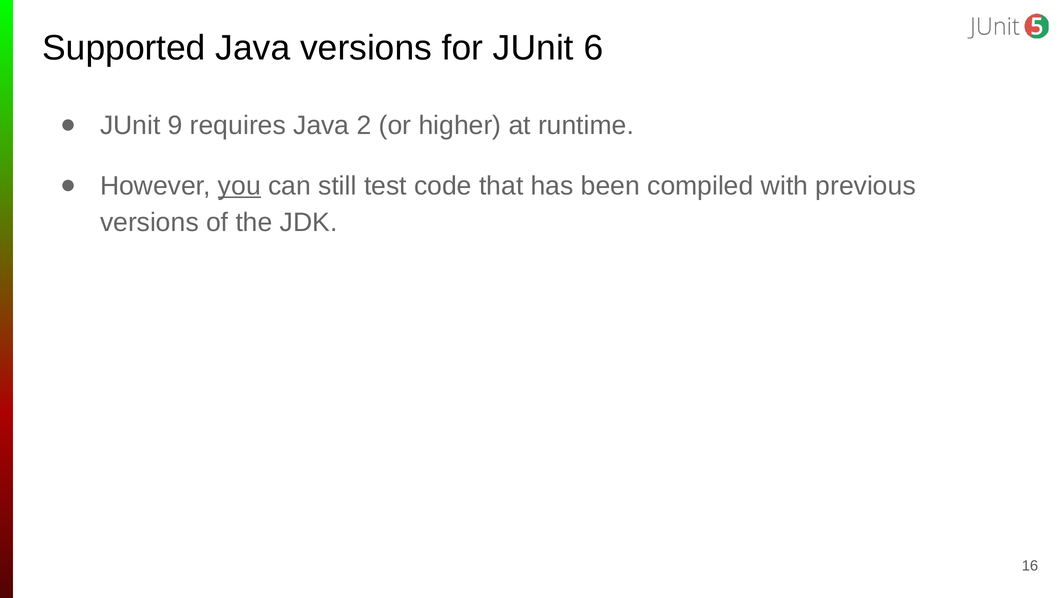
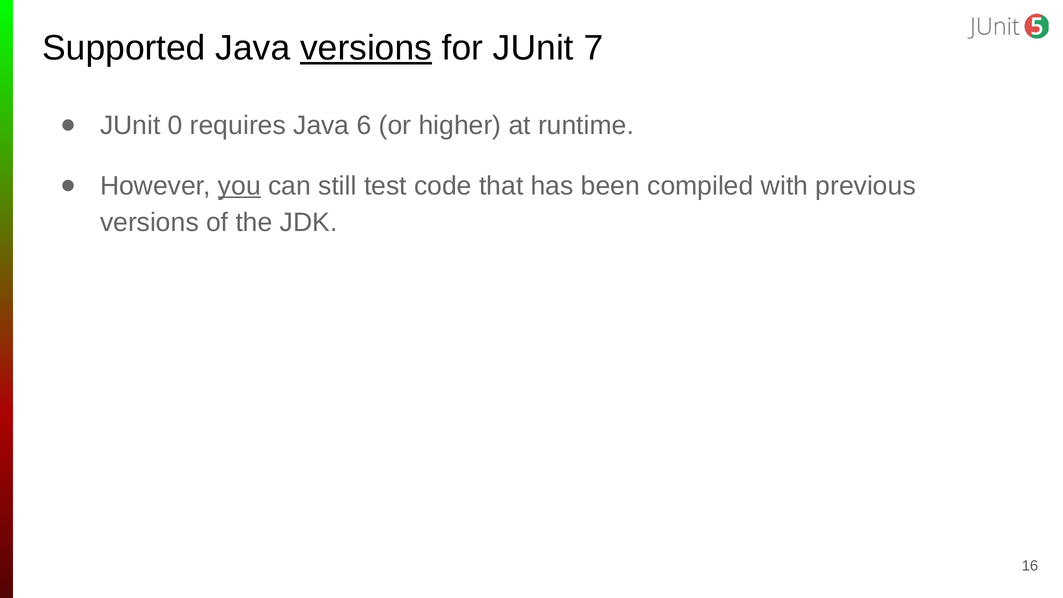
versions underline: none -> present (366, 48)
6: 6 -> 7 (593, 48)
9: 9 -> 0 (175, 126)
2: 2 -> 6 (364, 126)
